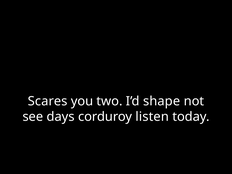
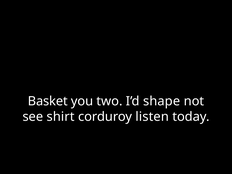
Scares: Scares -> Basket (48, 101)
days: days -> shirt (61, 117)
